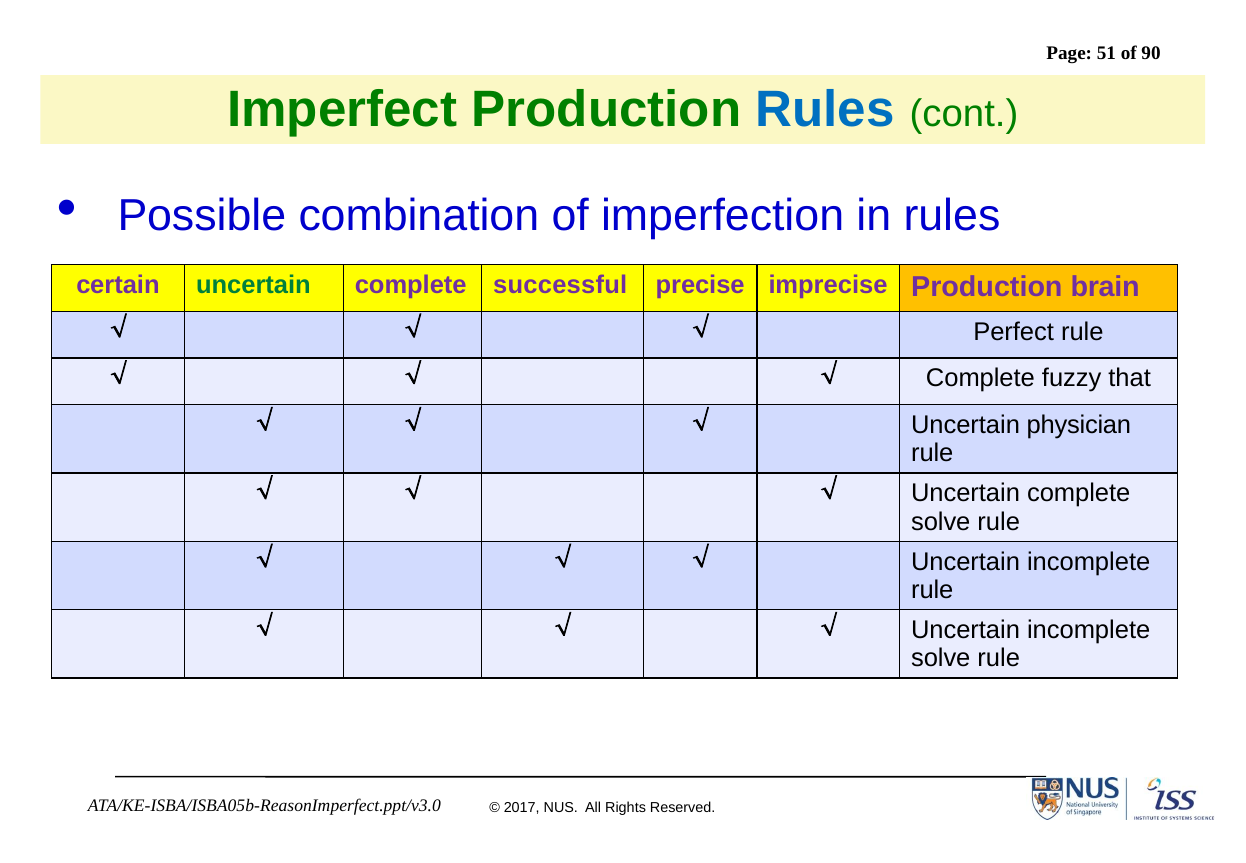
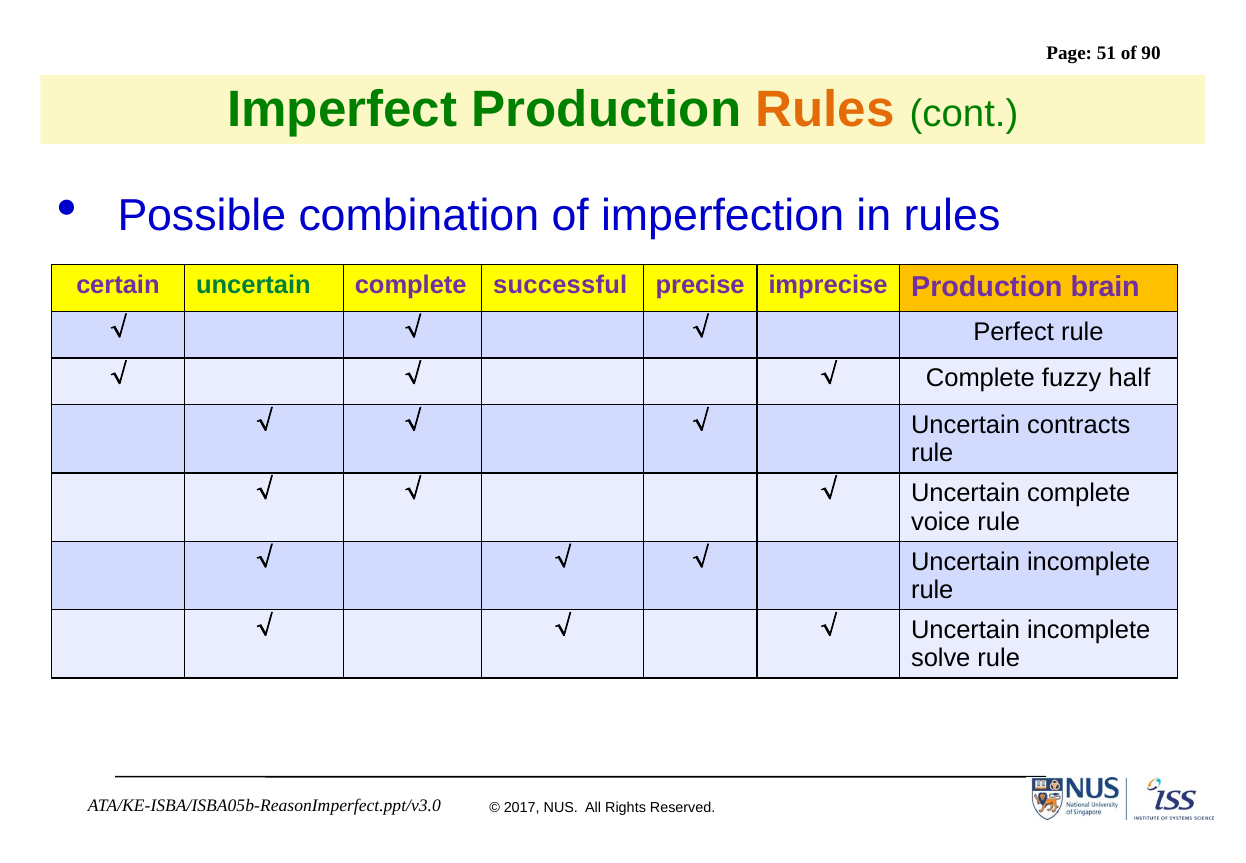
Rules colour: blue -> orange (825, 109)
that: that -> half (1129, 378)
physician: physician -> contracts (1079, 425)
solve: solve -> voice (941, 522)
